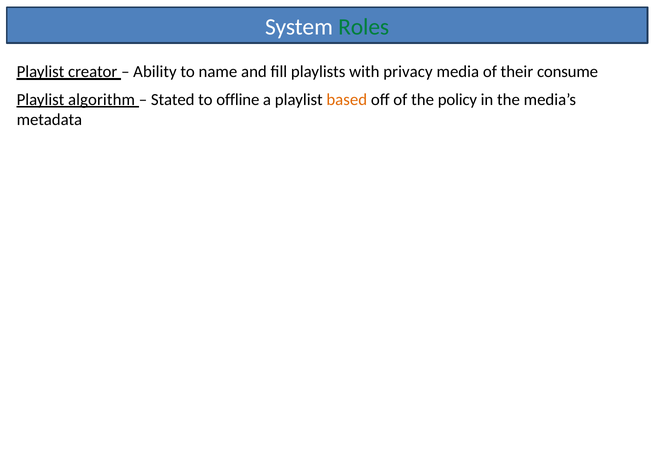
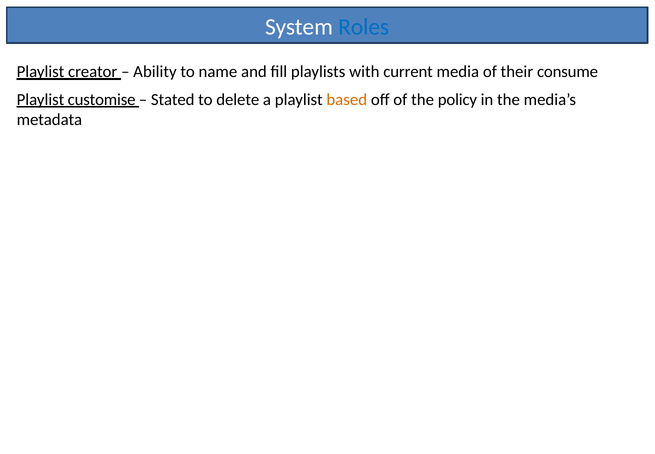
Roles colour: green -> blue (364, 27)
privacy: privacy -> current (408, 72)
algorithm: algorithm -> customise (102, 99)
offline: offline -> delete (238, 99)
